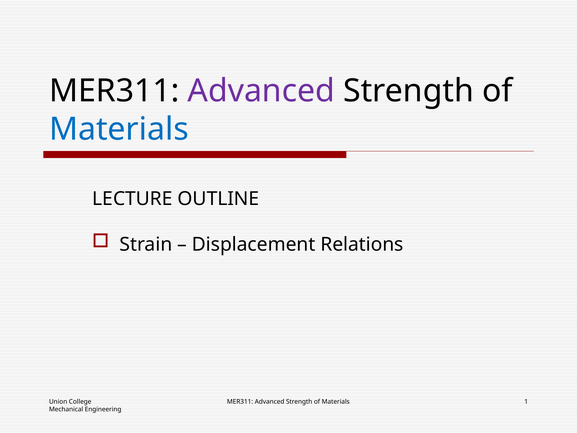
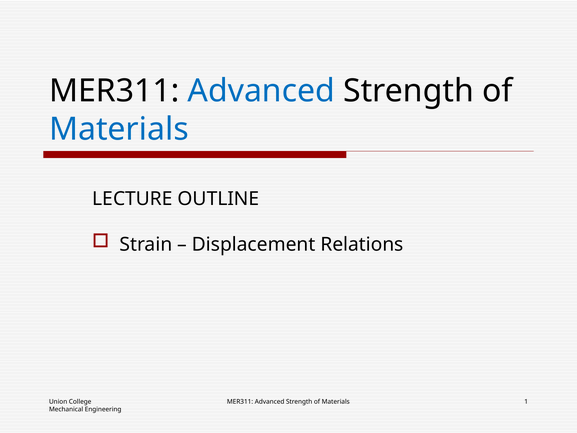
Advanced colour: purple -> blue (261, 91)
